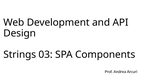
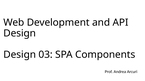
Strings: Strings -> Design (20, 55)
